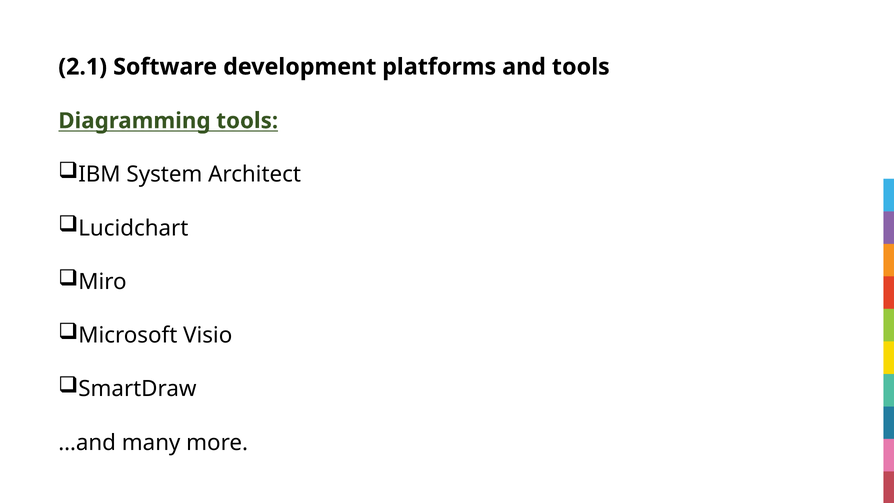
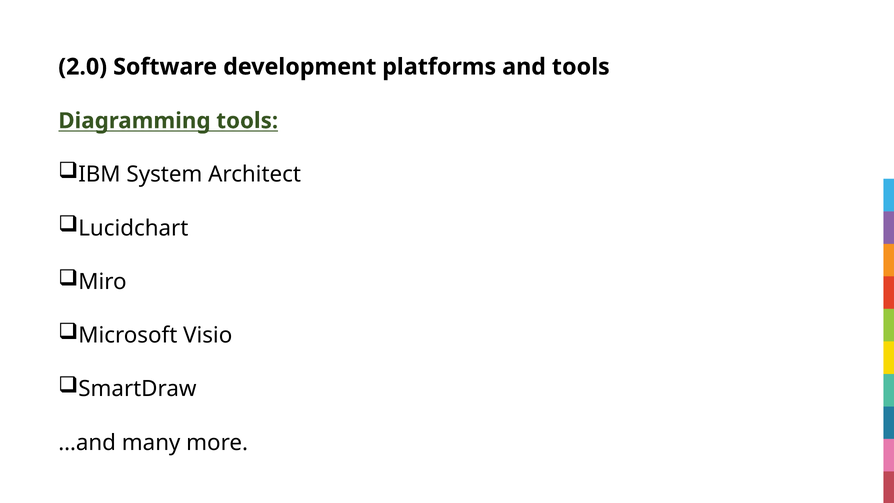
2.1: 2.1 -> 2.0 (83, 67)
